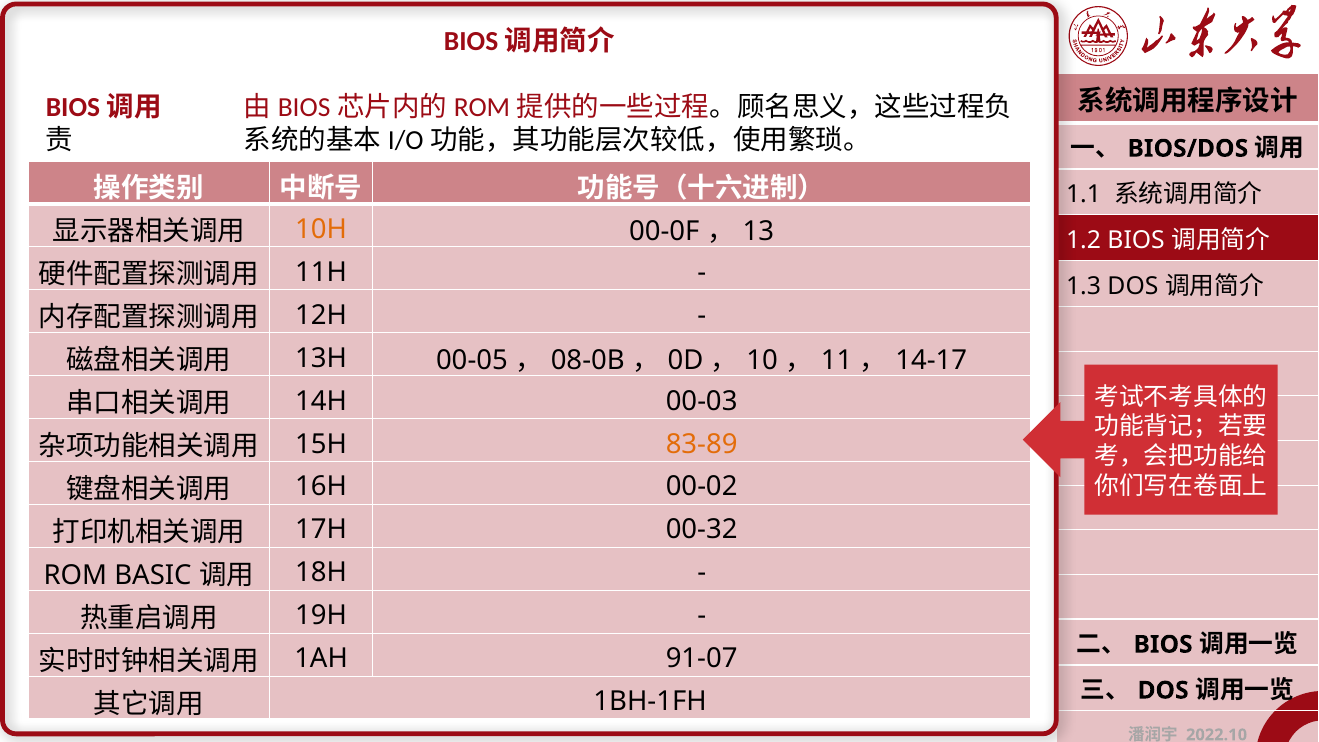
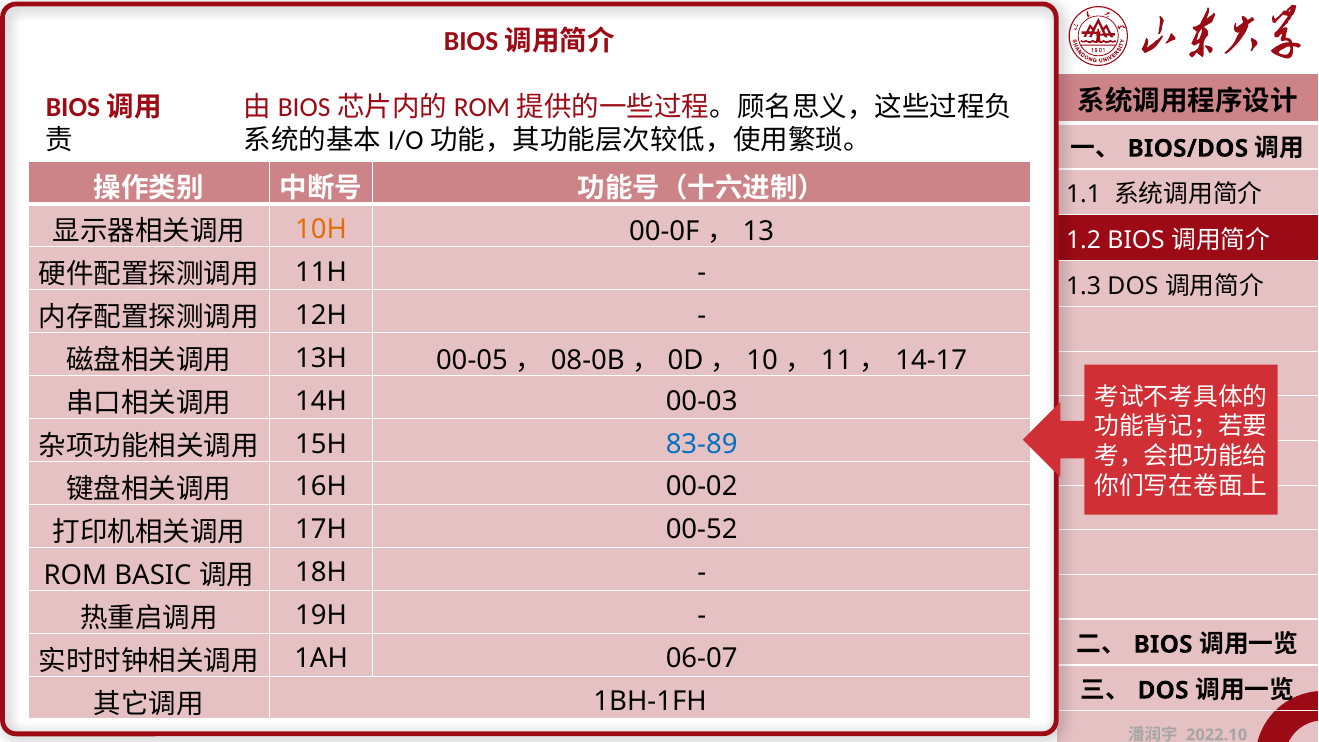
83-89 colour: orange -> blue (702, 444)
00-32: 00-32 -> 00-52 (702, 530)
91-07: 91-07 -> 06-07 (702, 659)
